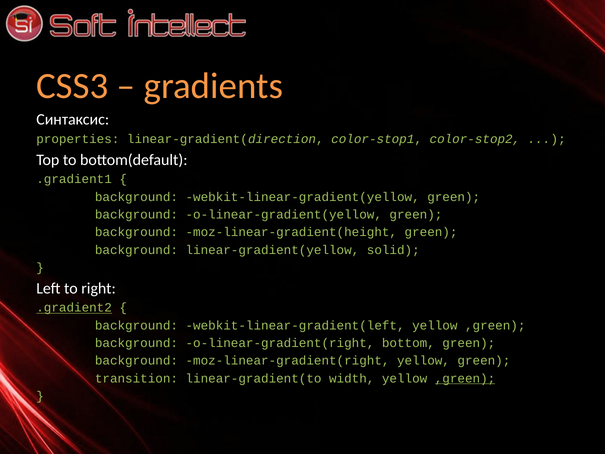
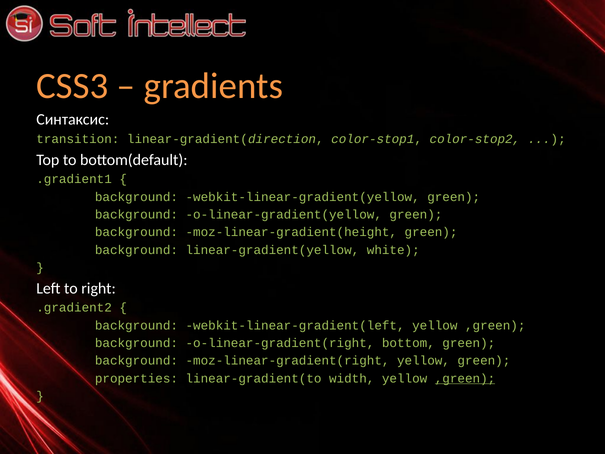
properties: properties -> transition (78, 139)
solid: solid -> white (393, 250)
.gradient2 underline: present -> none (74, 308)
transition: transition -> properties (136, 378)
